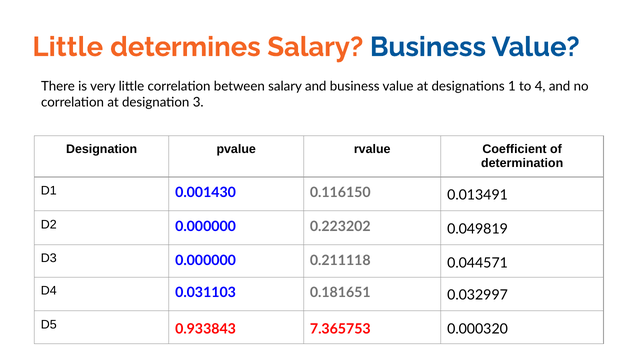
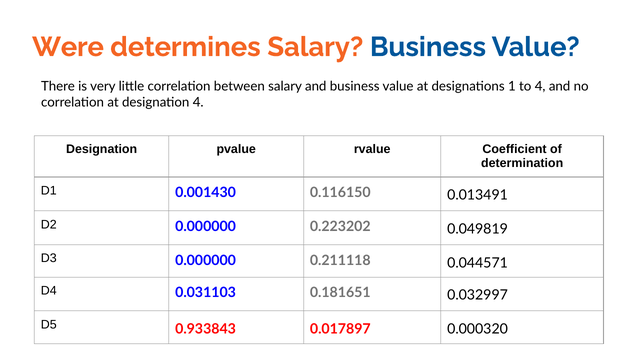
Little: Little -> Were (68, 47)
designation 3: 3 -> 4 (198, 102)
7.365753: 7.365753 -> 0.017897 (340, 329)
